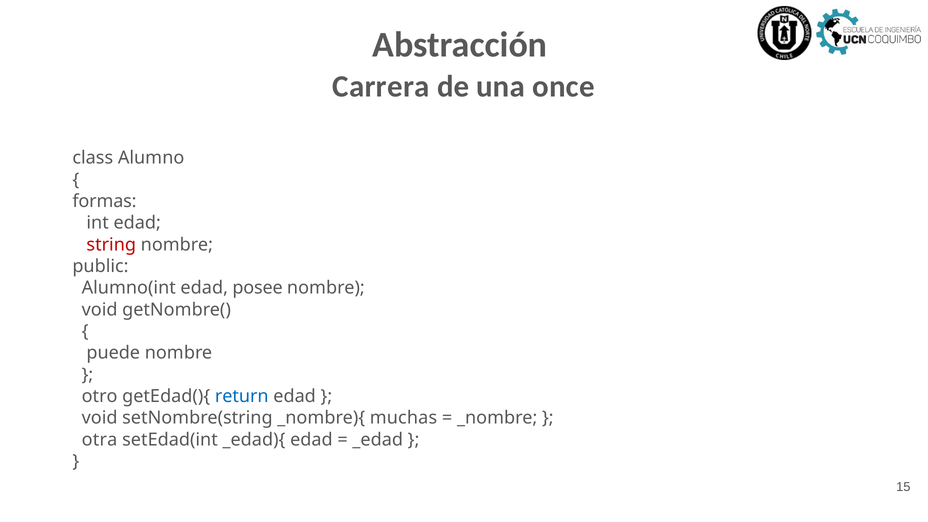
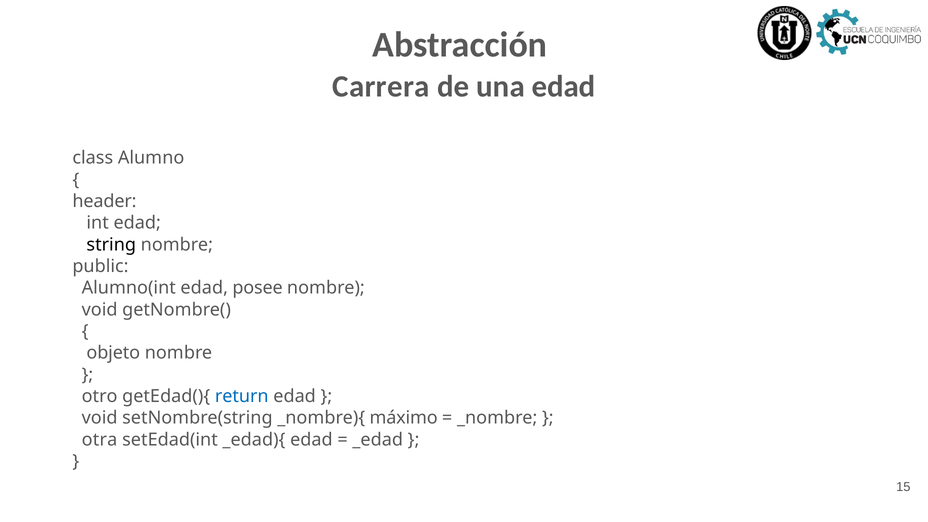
una once: once -> edad (564, 87)
formas: formas -> header (104, 201)
string colour: red -> black (111, 245)
puede: puede -> objeto (113, 353)
muchas: muchas -> máximo (404, 418)
